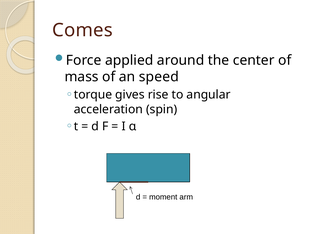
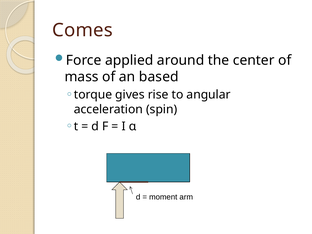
speed: speed -> based (159, 77)
